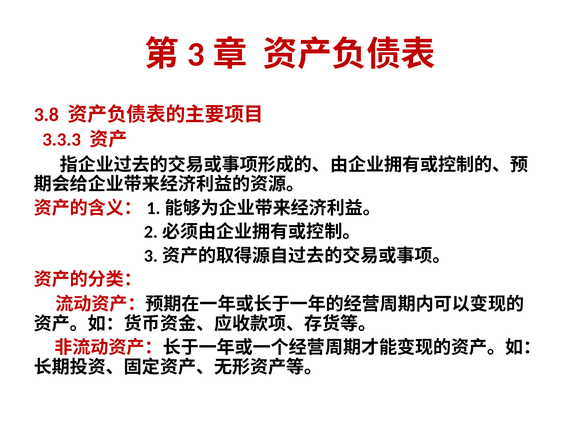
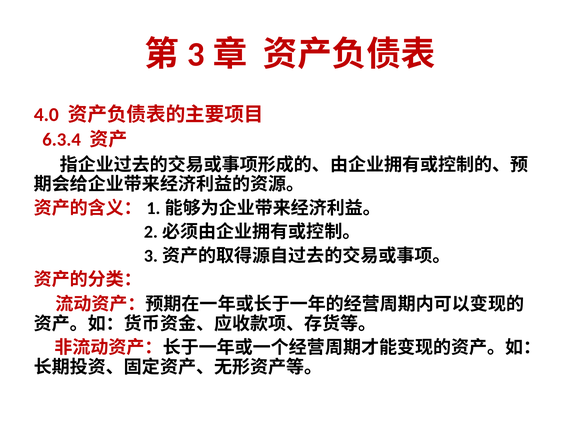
3.8: 3.8 -> 4.0 (46, 115)
3.3.3: 3.3.3 -> 6.3.4 (62, 140)
